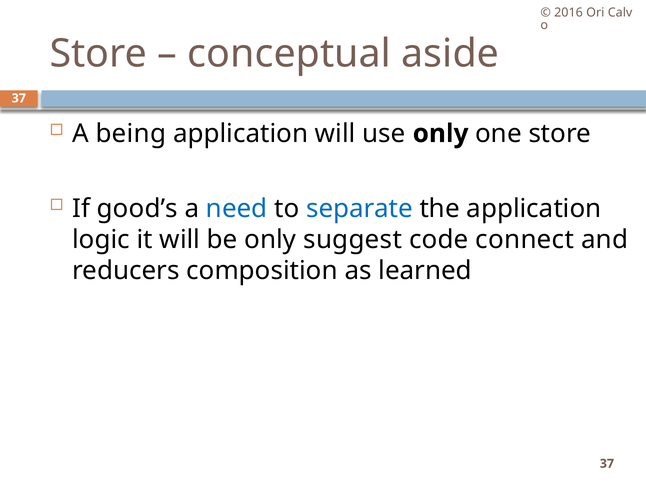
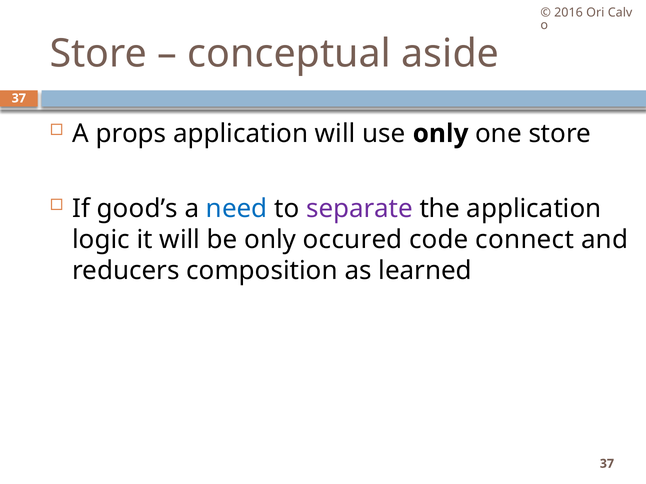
being: being -> props (131, 134)
separate colour: blue -> purple (359, 209)
suggest: suggest -> occured (353, 240)
